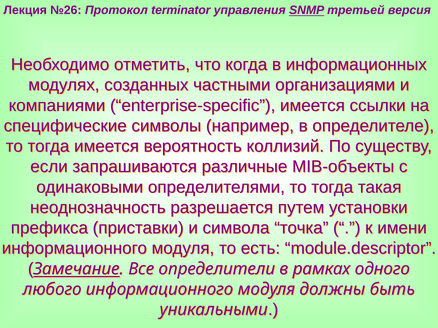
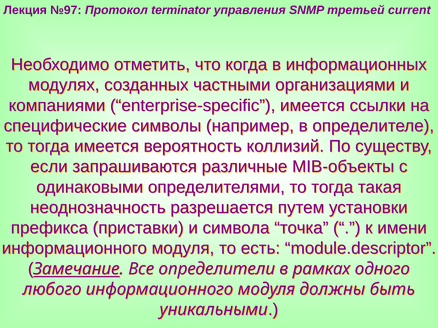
№26: №26 -> №97 (66, 10)
SNMP underline: present -> none (307, 10)
версия: версия -> current (409, 10)
